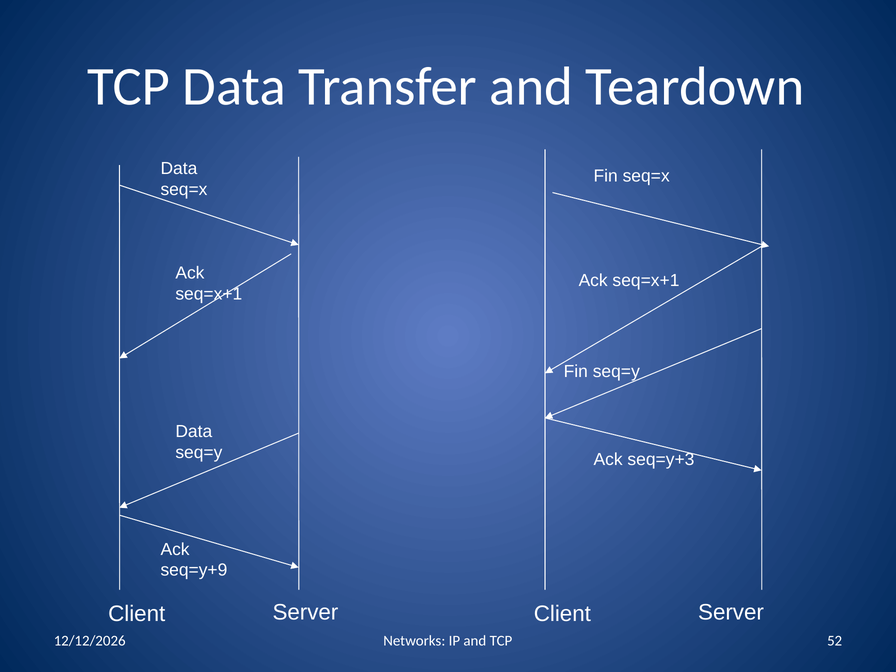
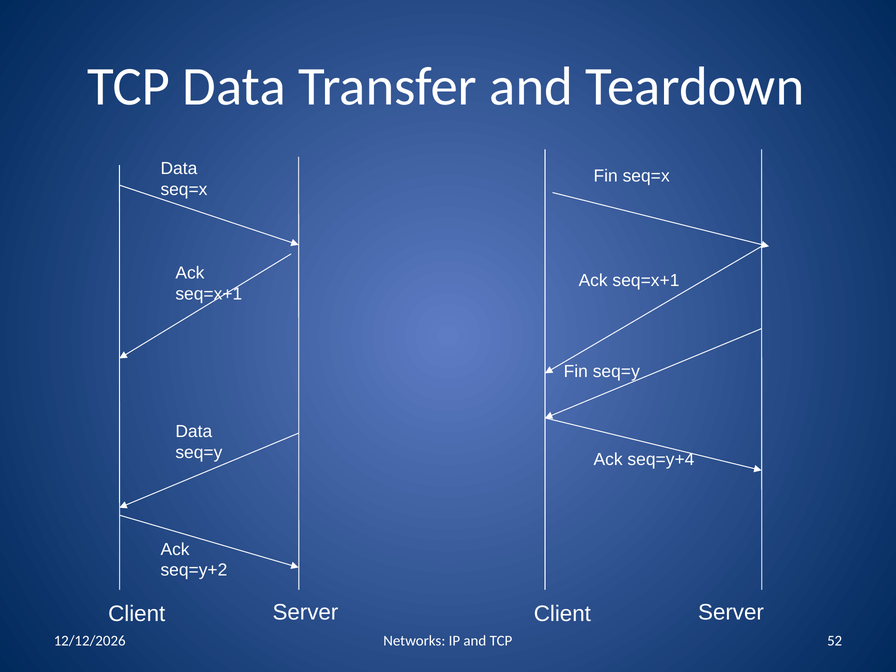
seq=y+3: seq=y+3 -> seq=y+4 (661, 460)
seq=y+9: seq=y+9 -> seq=y+2 (194, 570)
